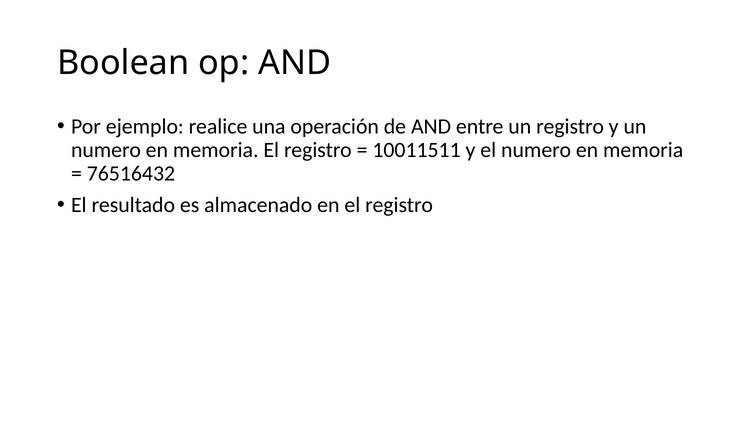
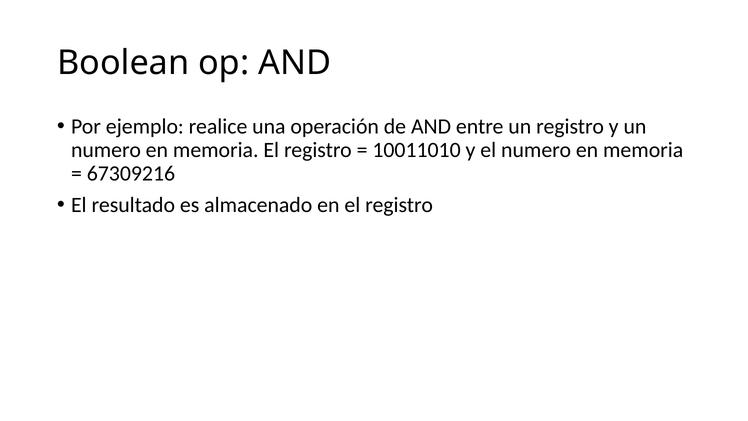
10011511: 10011511 -> 10011010 (417, 150)
76516432: 76516432 -> 67309216 (131, 174)
